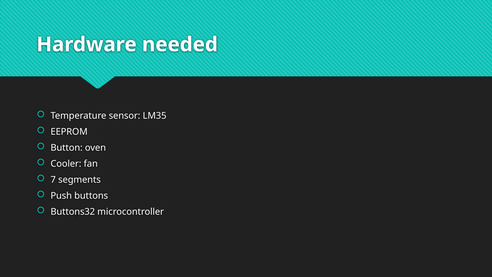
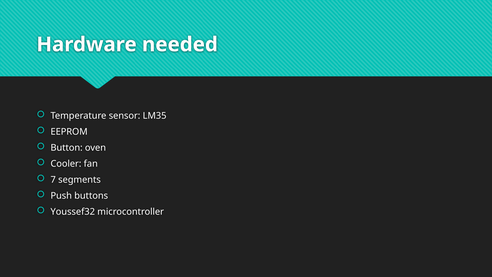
Buttons32: Buttons32 -> Youssef32 (73, 212)
